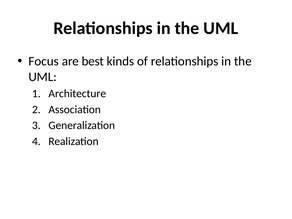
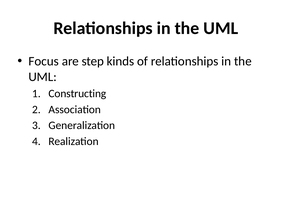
best: best -> step (93, 61)
Architecture: Architecture -> Constructing (77, 94)
